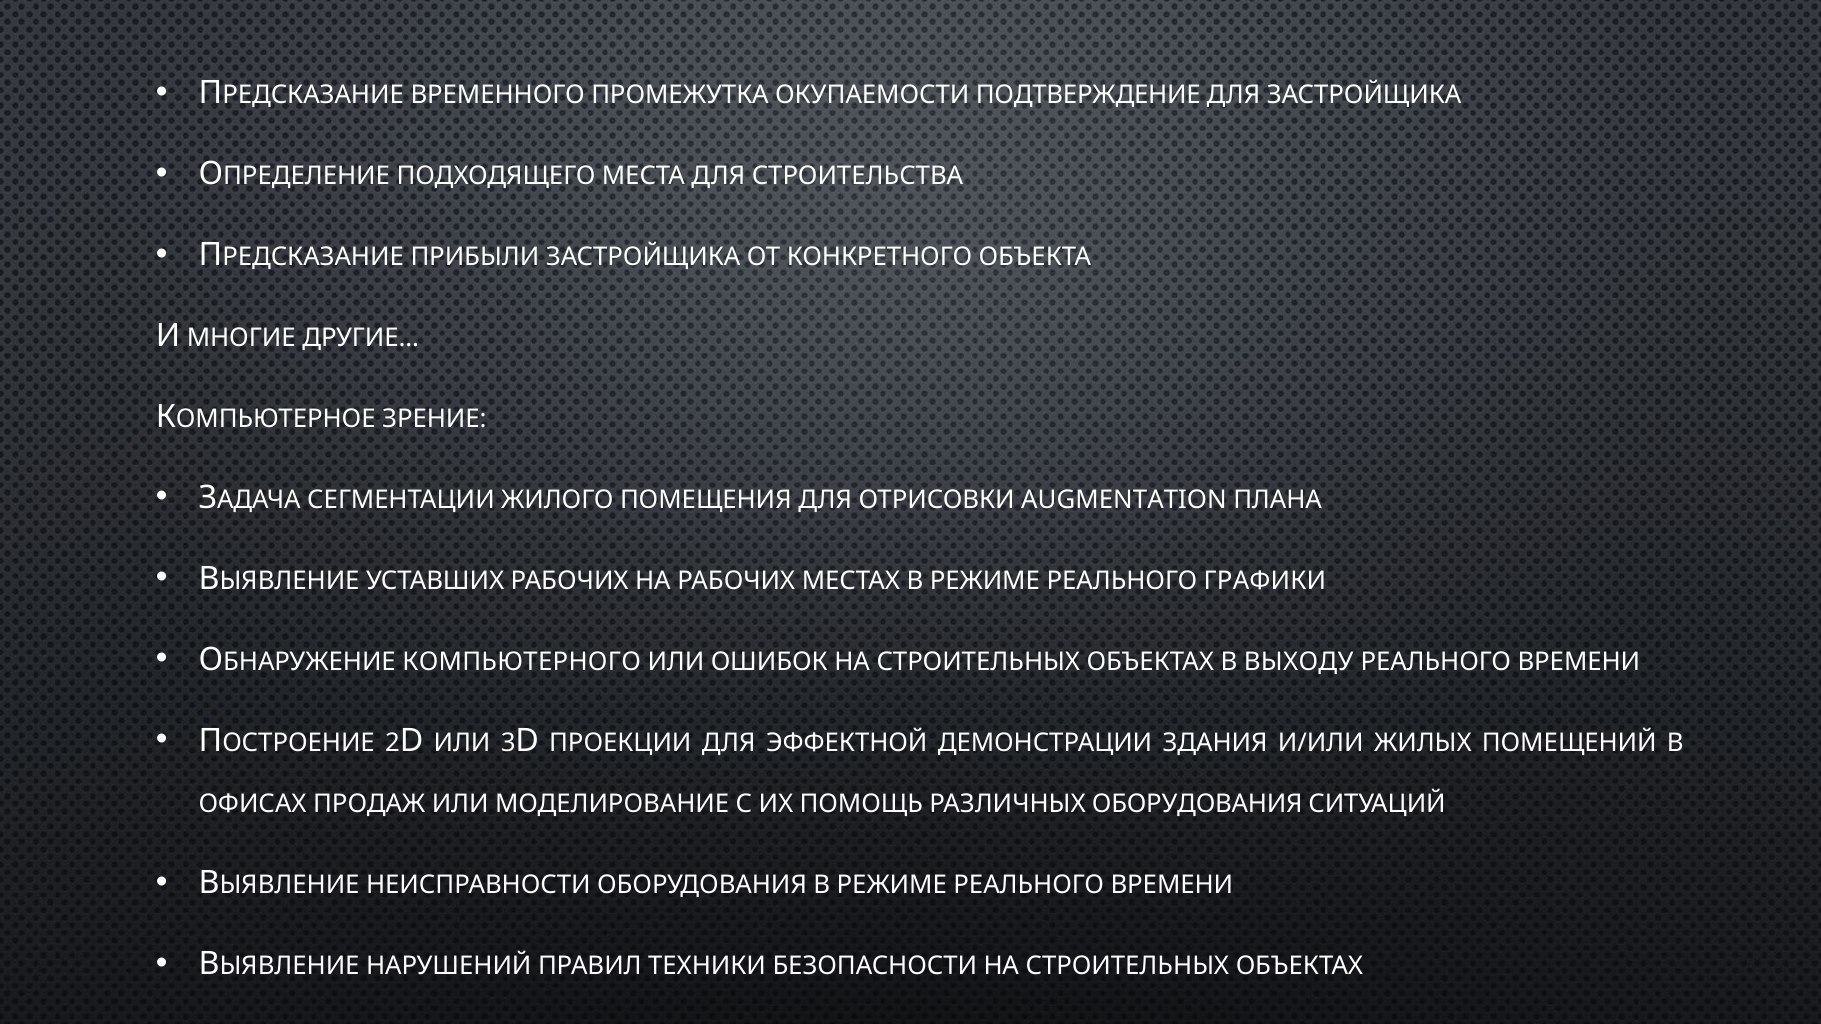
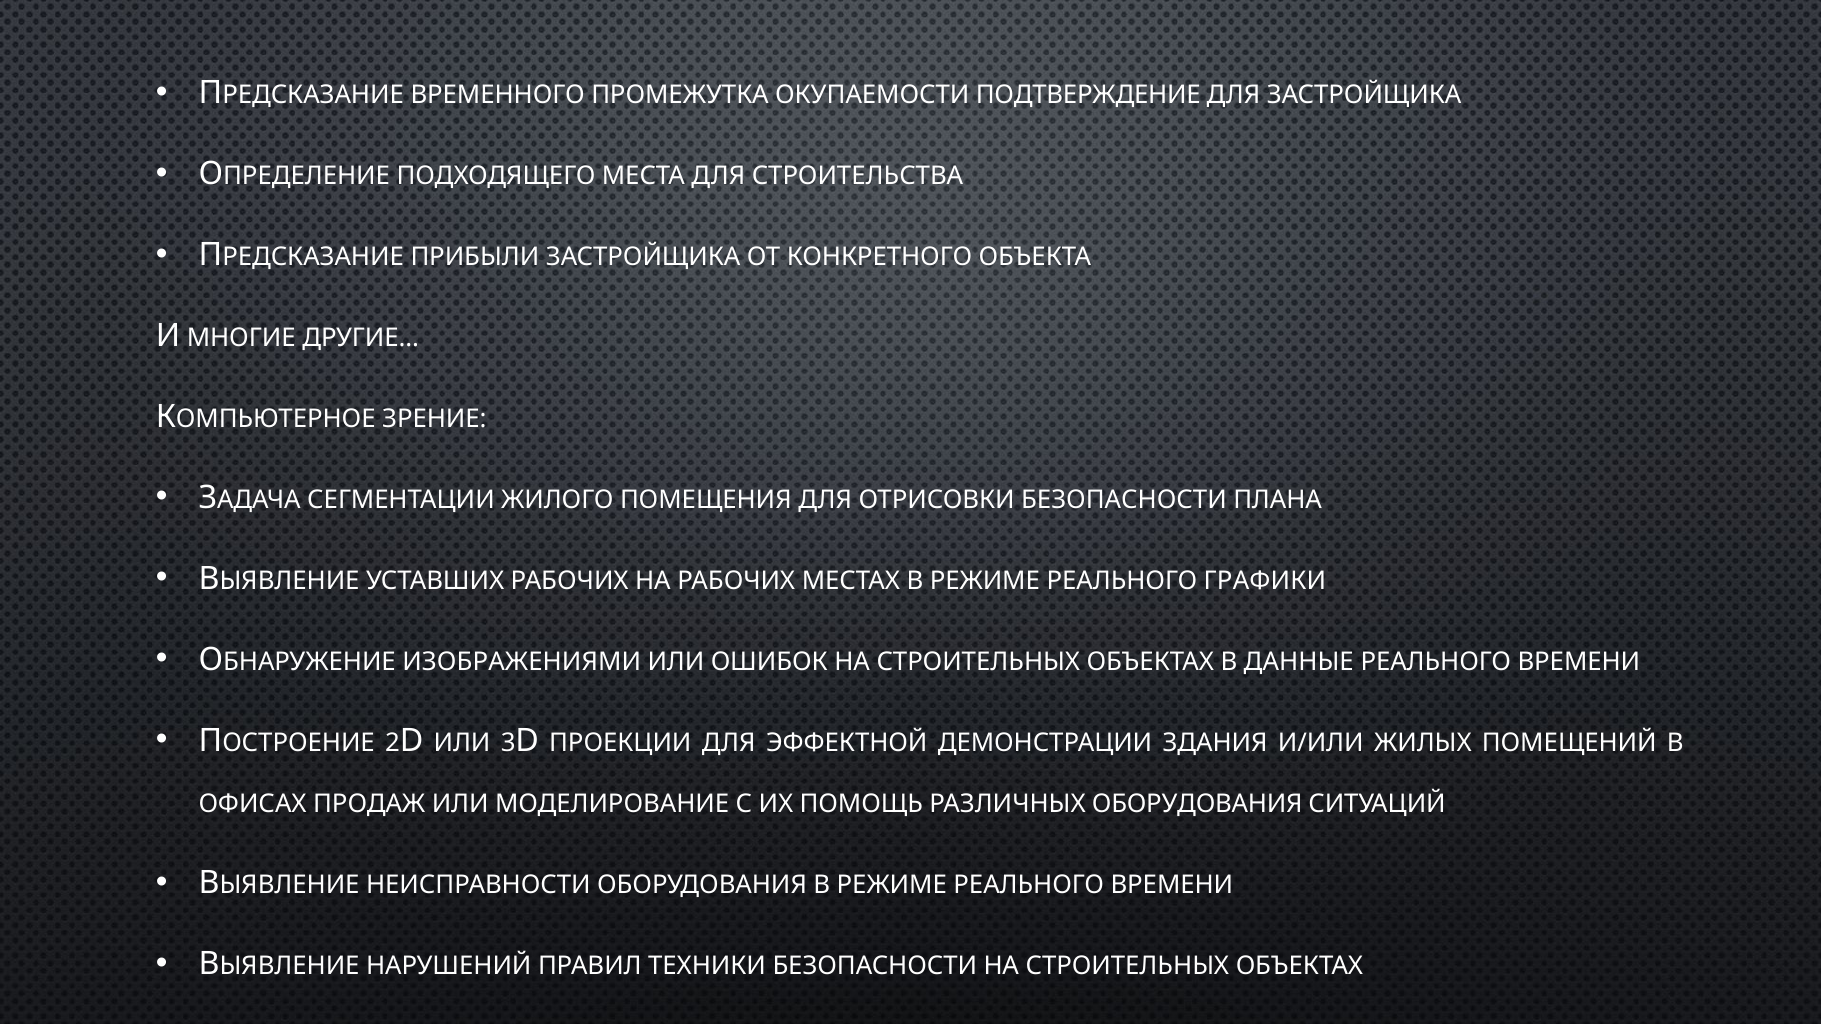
ОТРИСОВКИ AUGMENTATION: AUGMENTATION -> БЕЗОПАСНОСТИ (1124, 500)
КОМПЬЮТЕРНОГО: КОМПЬЮТЕРНОГО -> ИЗОБРАЖЕНИЯМИ (522, 662)
ВЫХОДУ: ВЫХОДУ -> ДАННЫЕ (1299, 662)
